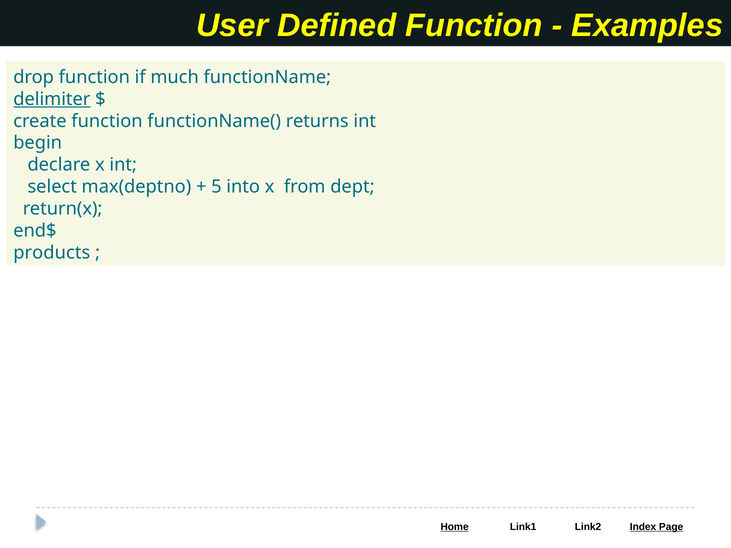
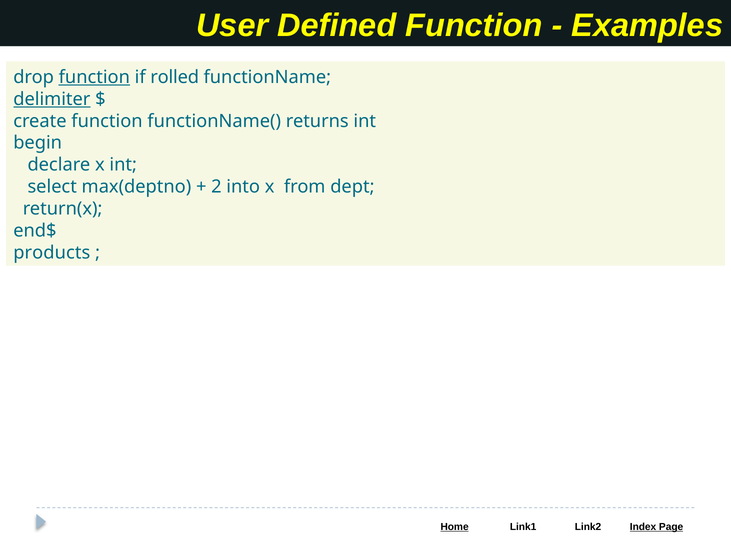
function underline: none -> present (94, 77)
much: much -> rolled (175, 77)
5: 5 -> 2 (216, 187)
